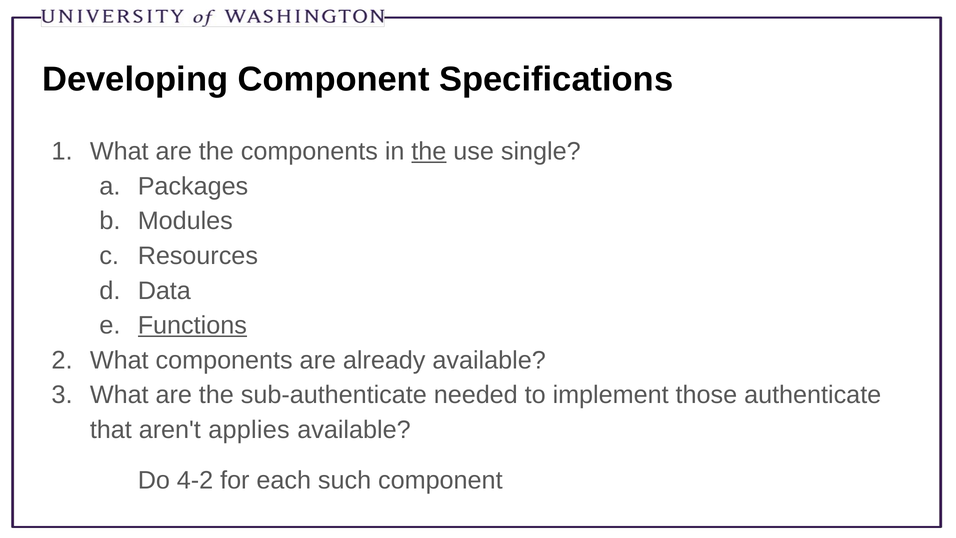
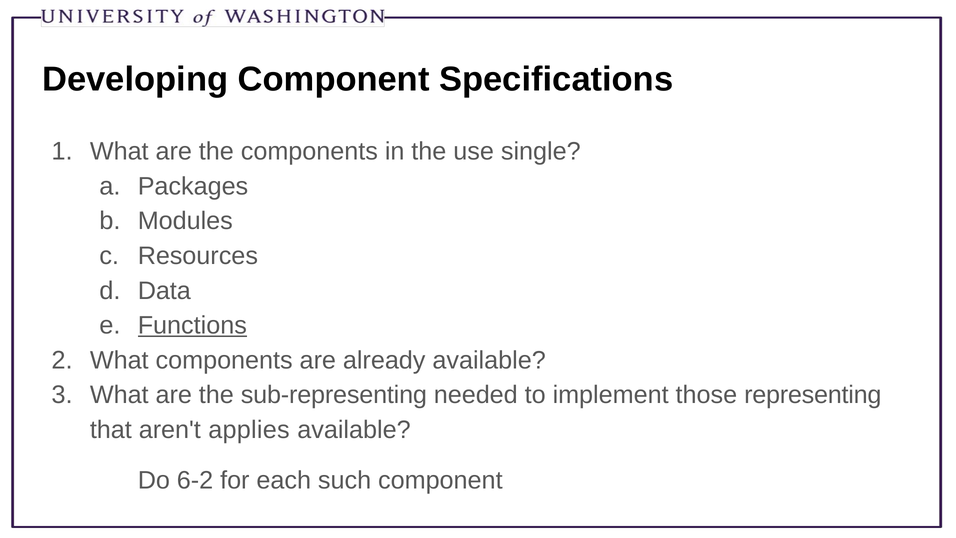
the underline: present -> none (429, 151)
sub-authenticate: sub-authenticate -> sub-representing (334, 395)
authenticate: authenticate -> representing (813, 395)
4-2: 4-2 -> 6-2 (195, 480)
